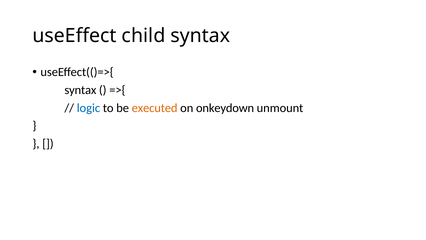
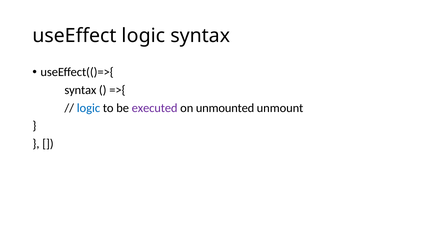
useEffect child: child -> logic (144, 36)
executed colour: orange -> purple (155, 108)
onkeydown: onkeydown -> unmounted (225, 108)
